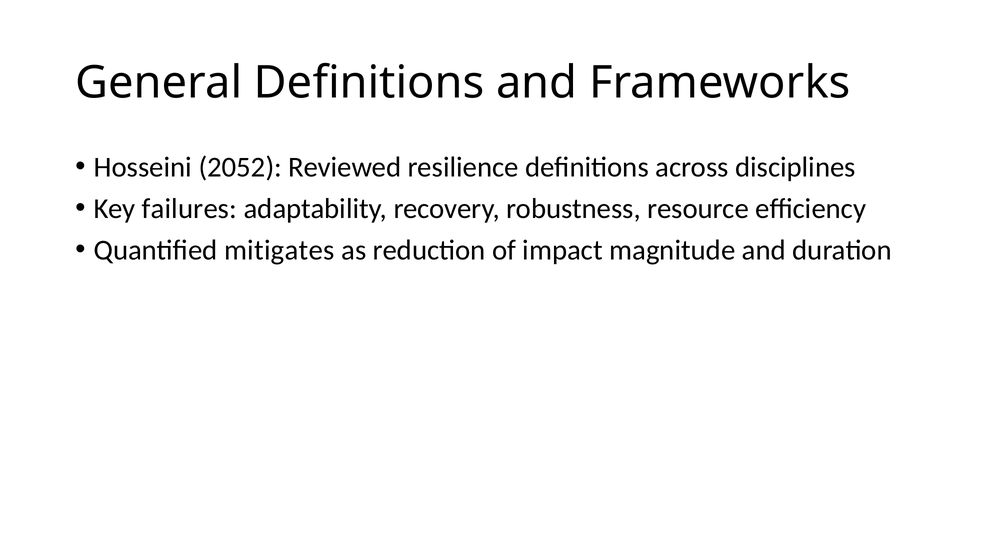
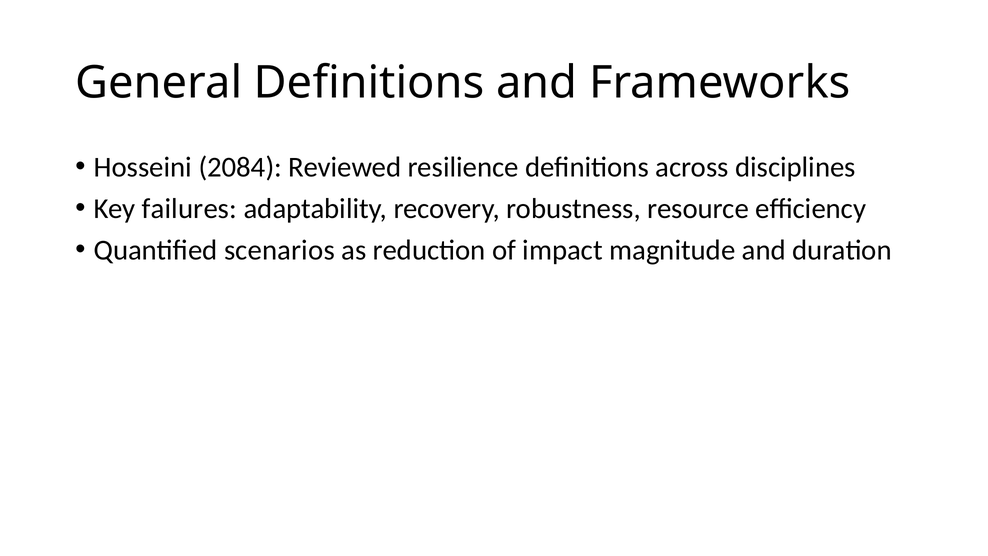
2052: 2052 -> 2084 (240, 167)
mitigates: mitigates -> scenarios (279, 250)
